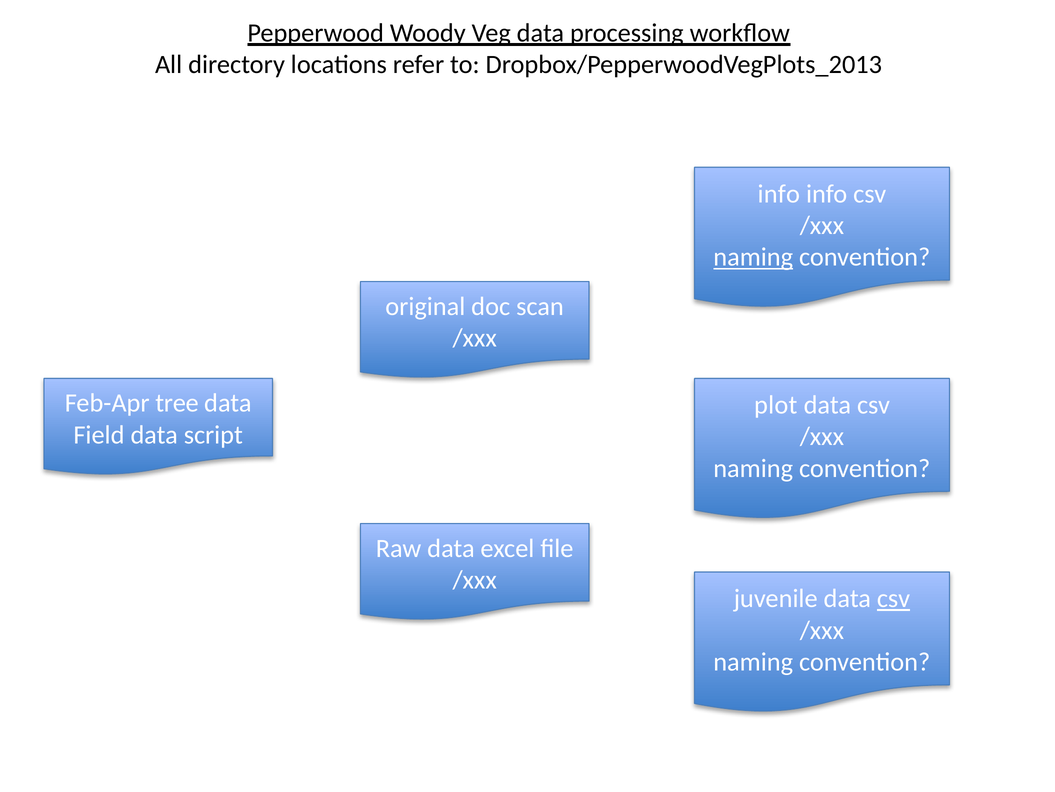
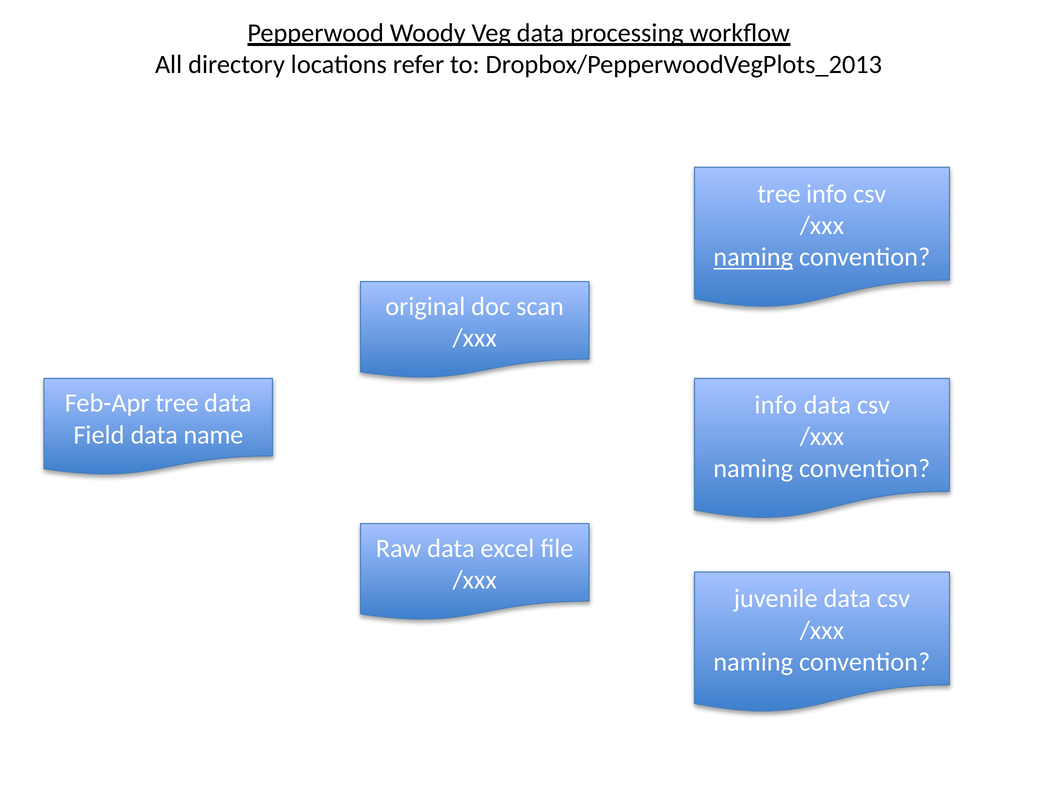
info: info -> tree (779, 194)
plot: plot -> info (776, 405)
script: script -> name (213, 434)
csv underline: present -> none (894, 598)
